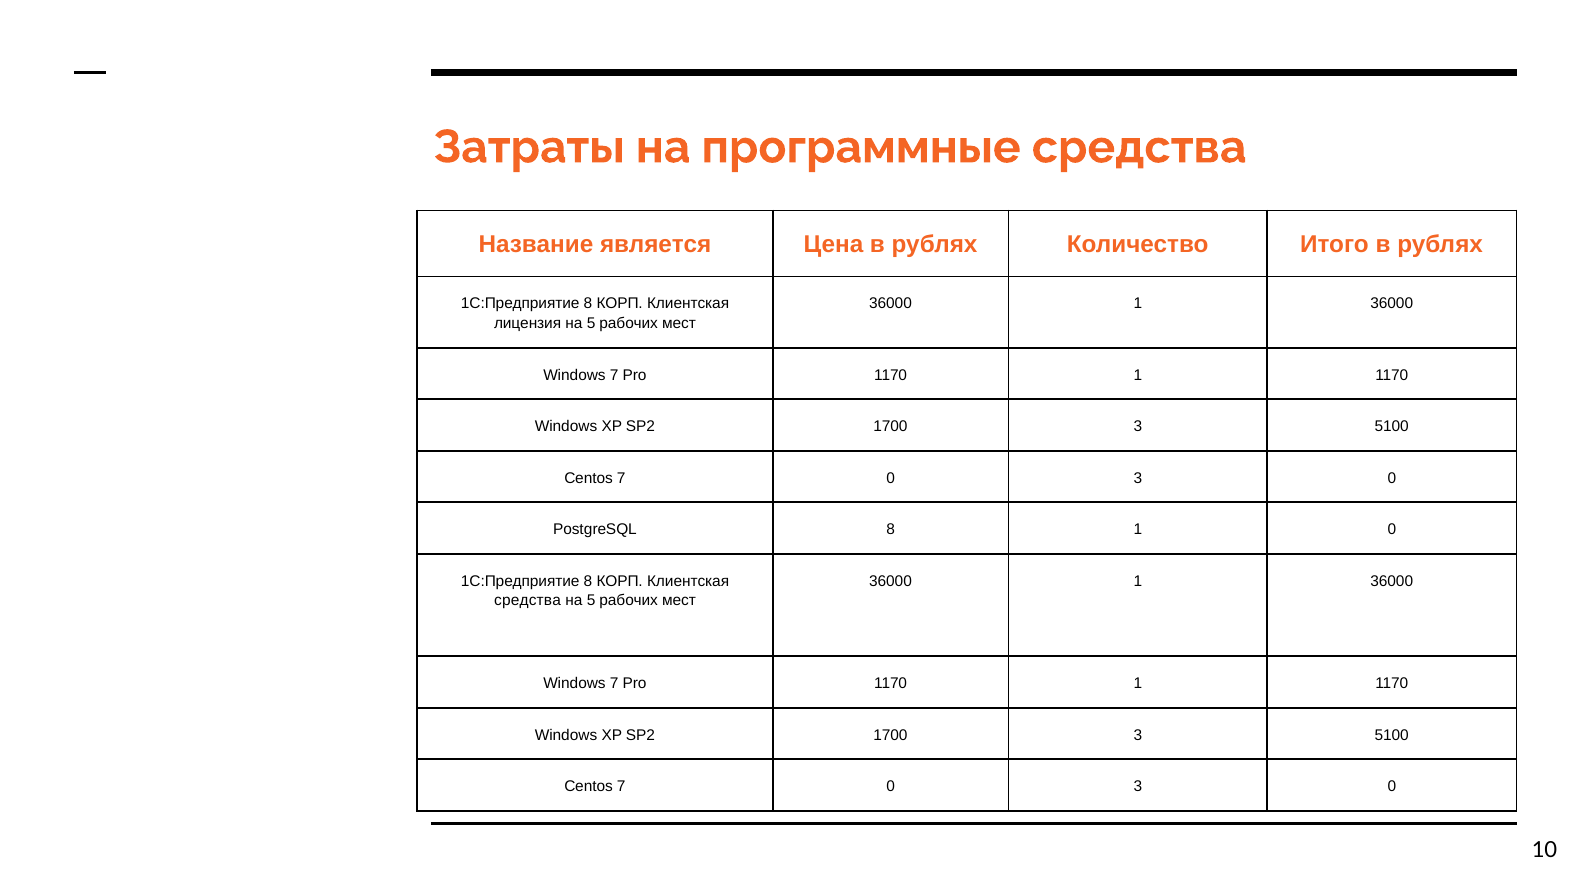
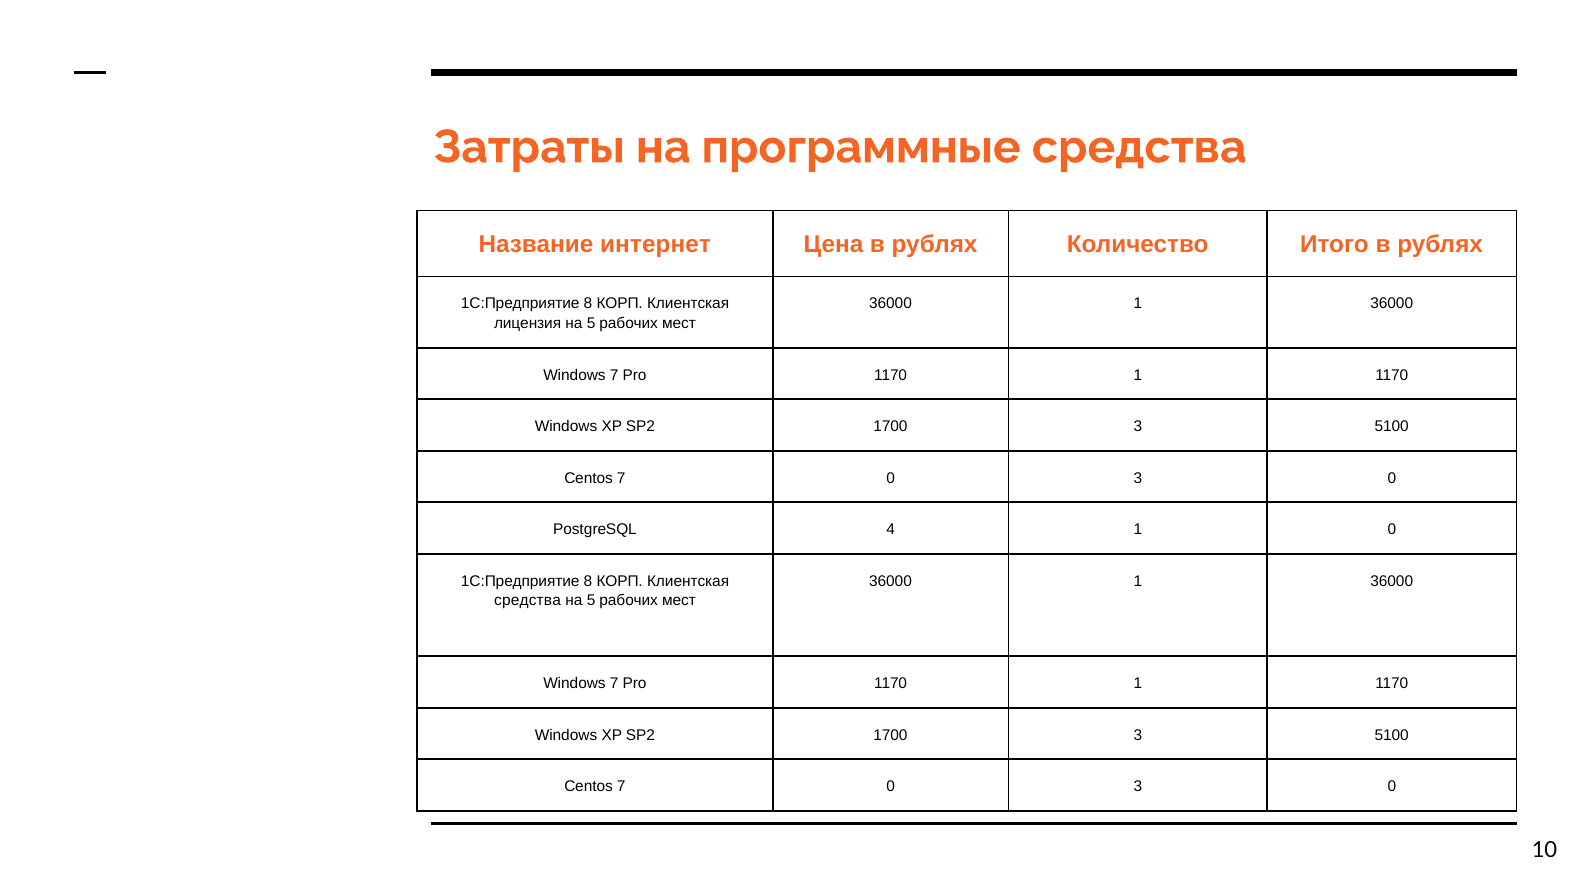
является: является -> интернет (656, 244)
PostgreSQL 8: 8 -> 4 (891, 530)
